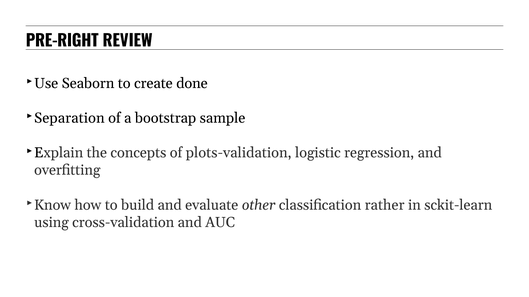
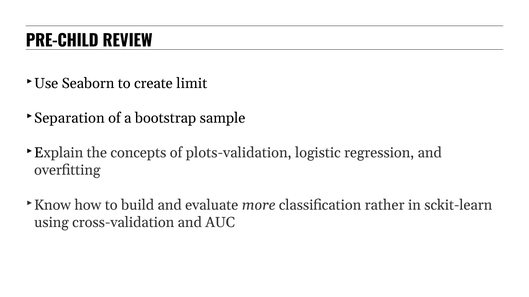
PRE-RIGHT: PRE-RIGHT -> PRE-CHILD (62, 41)
done: done -> limit (192, 83)
other: other -> more (259, 205)
